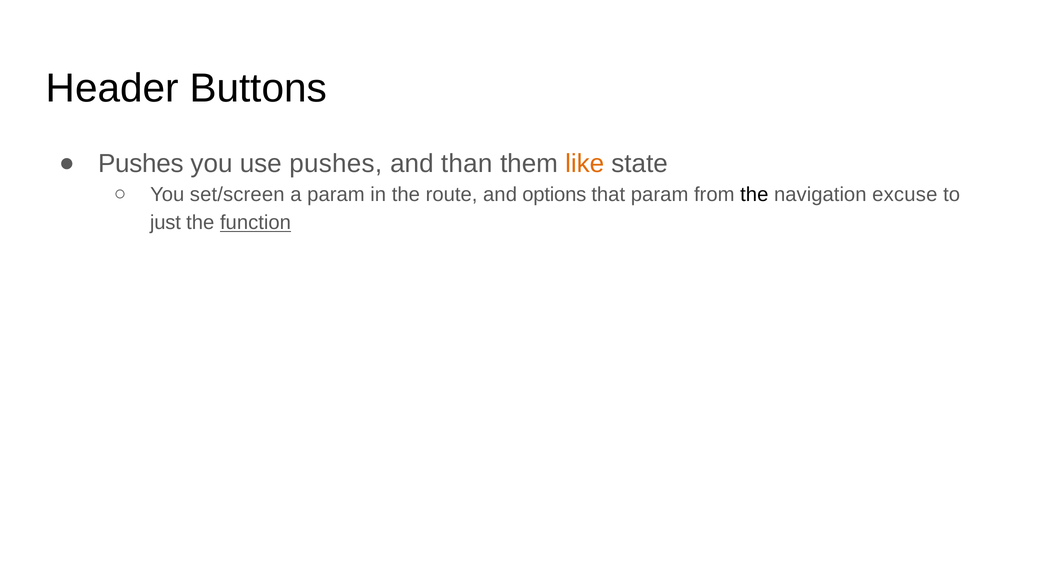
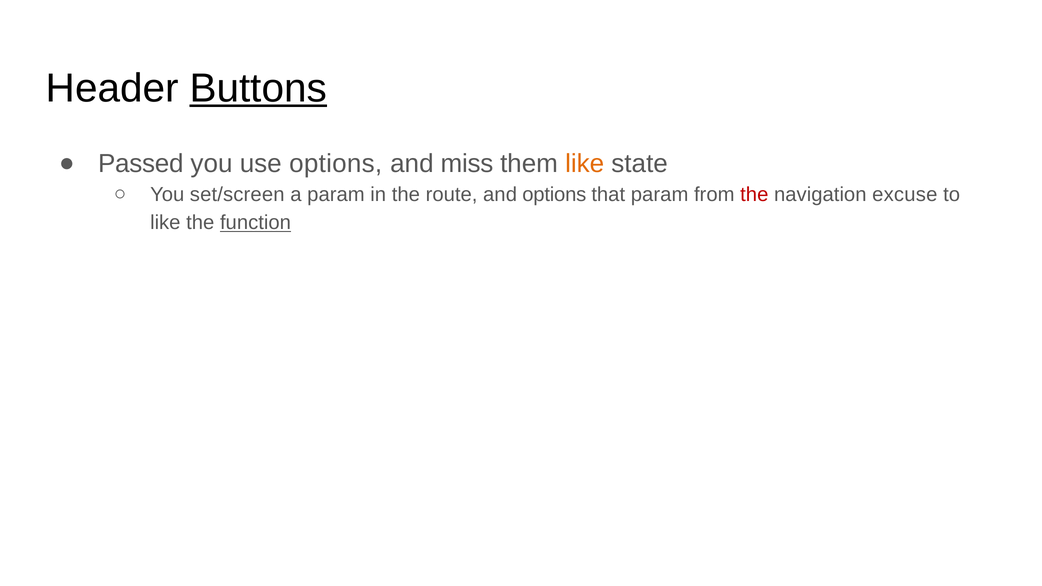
Buttons underline: none -> present (258, 88)
Pushes: Pushes -> Passed (141, 164)
use pushes: pushes -> options (336, 164)
than: than -> miss (467, 164)
the colour: black -> red (754, 195)
just: just -> like (165, 223)
